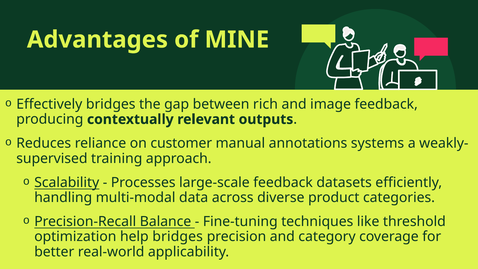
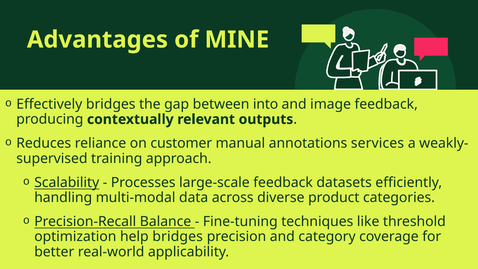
rich: rich -> into (266, 104)
systems: systems -> services (377, 143)
